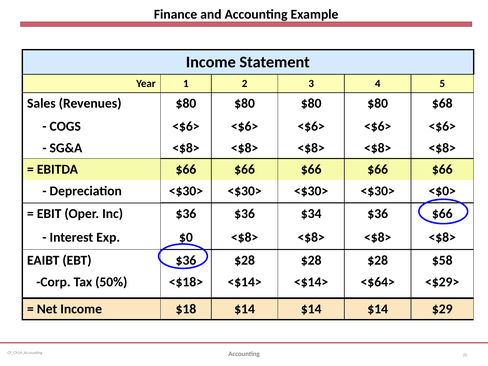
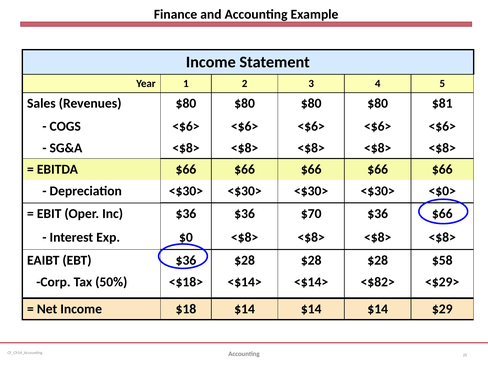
$68: $68 -> $81 (442, 103)
$34: $34 -> $70 (311, 214)
<$64>: <$64> -> <$82> (378, 282)
